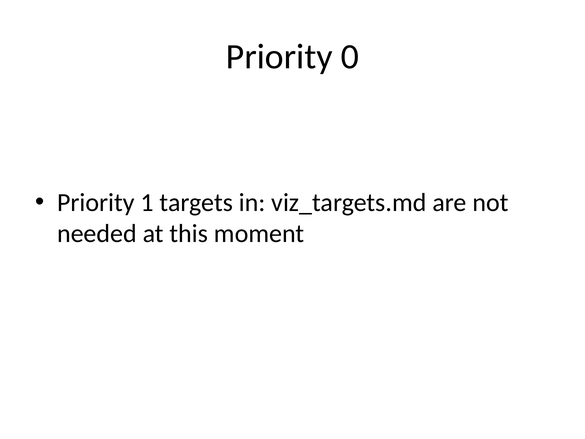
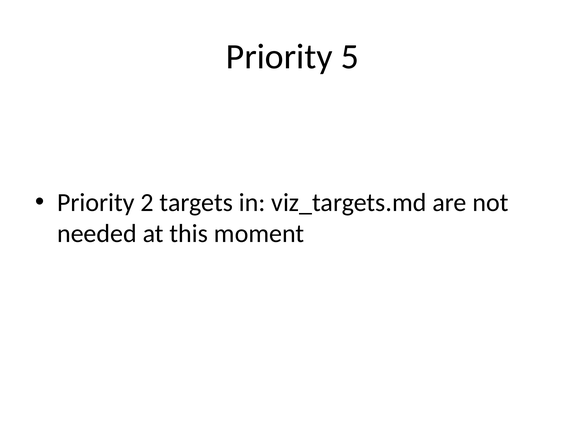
0: 0 -> 5 (350, 57)
1: 1 -> 2 (147, 202)
